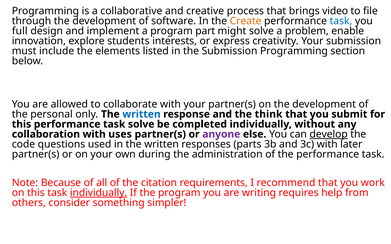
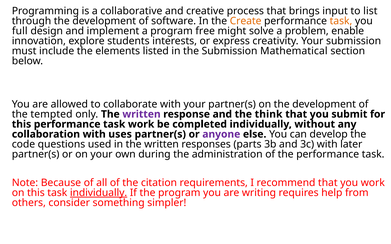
video: video -> input (335, 11)
file: file -> list (370, 11)
task colour: blue -> orange (341, 21)
part: part -> free (205, 31)
Submission Programming: Programming -> Mathematical (294, 51)
personal: personal -> tempted (51, 114)
written colour: blue -> purple (142, 114)
task solve: solve -> work (141, 124)
develop underline: present -> none (329, 134)
